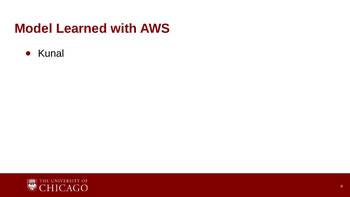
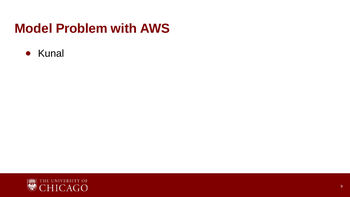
Learned: Learned -> Problem (82, 28)
